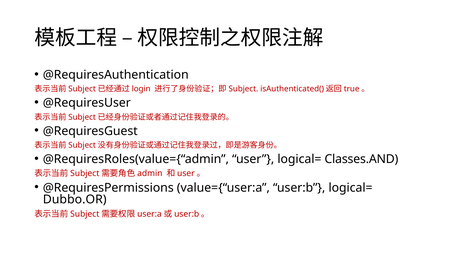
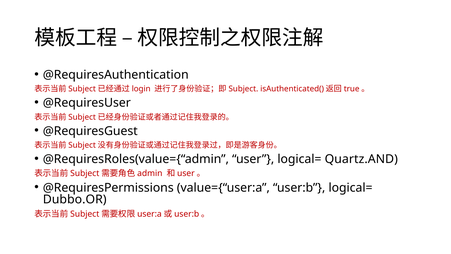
Classes.AND: Classes.AND -> Quartz.AND (361, 159)
